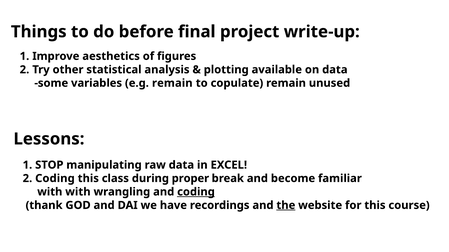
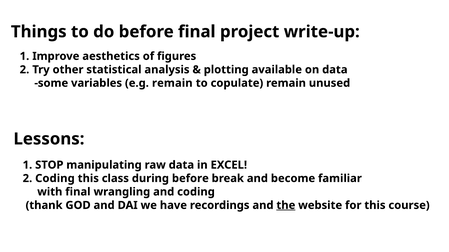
during proper: proper -> before (190, 179)
with with: with -> final (78, 192)
coding underline: present -> none (196, 192)
